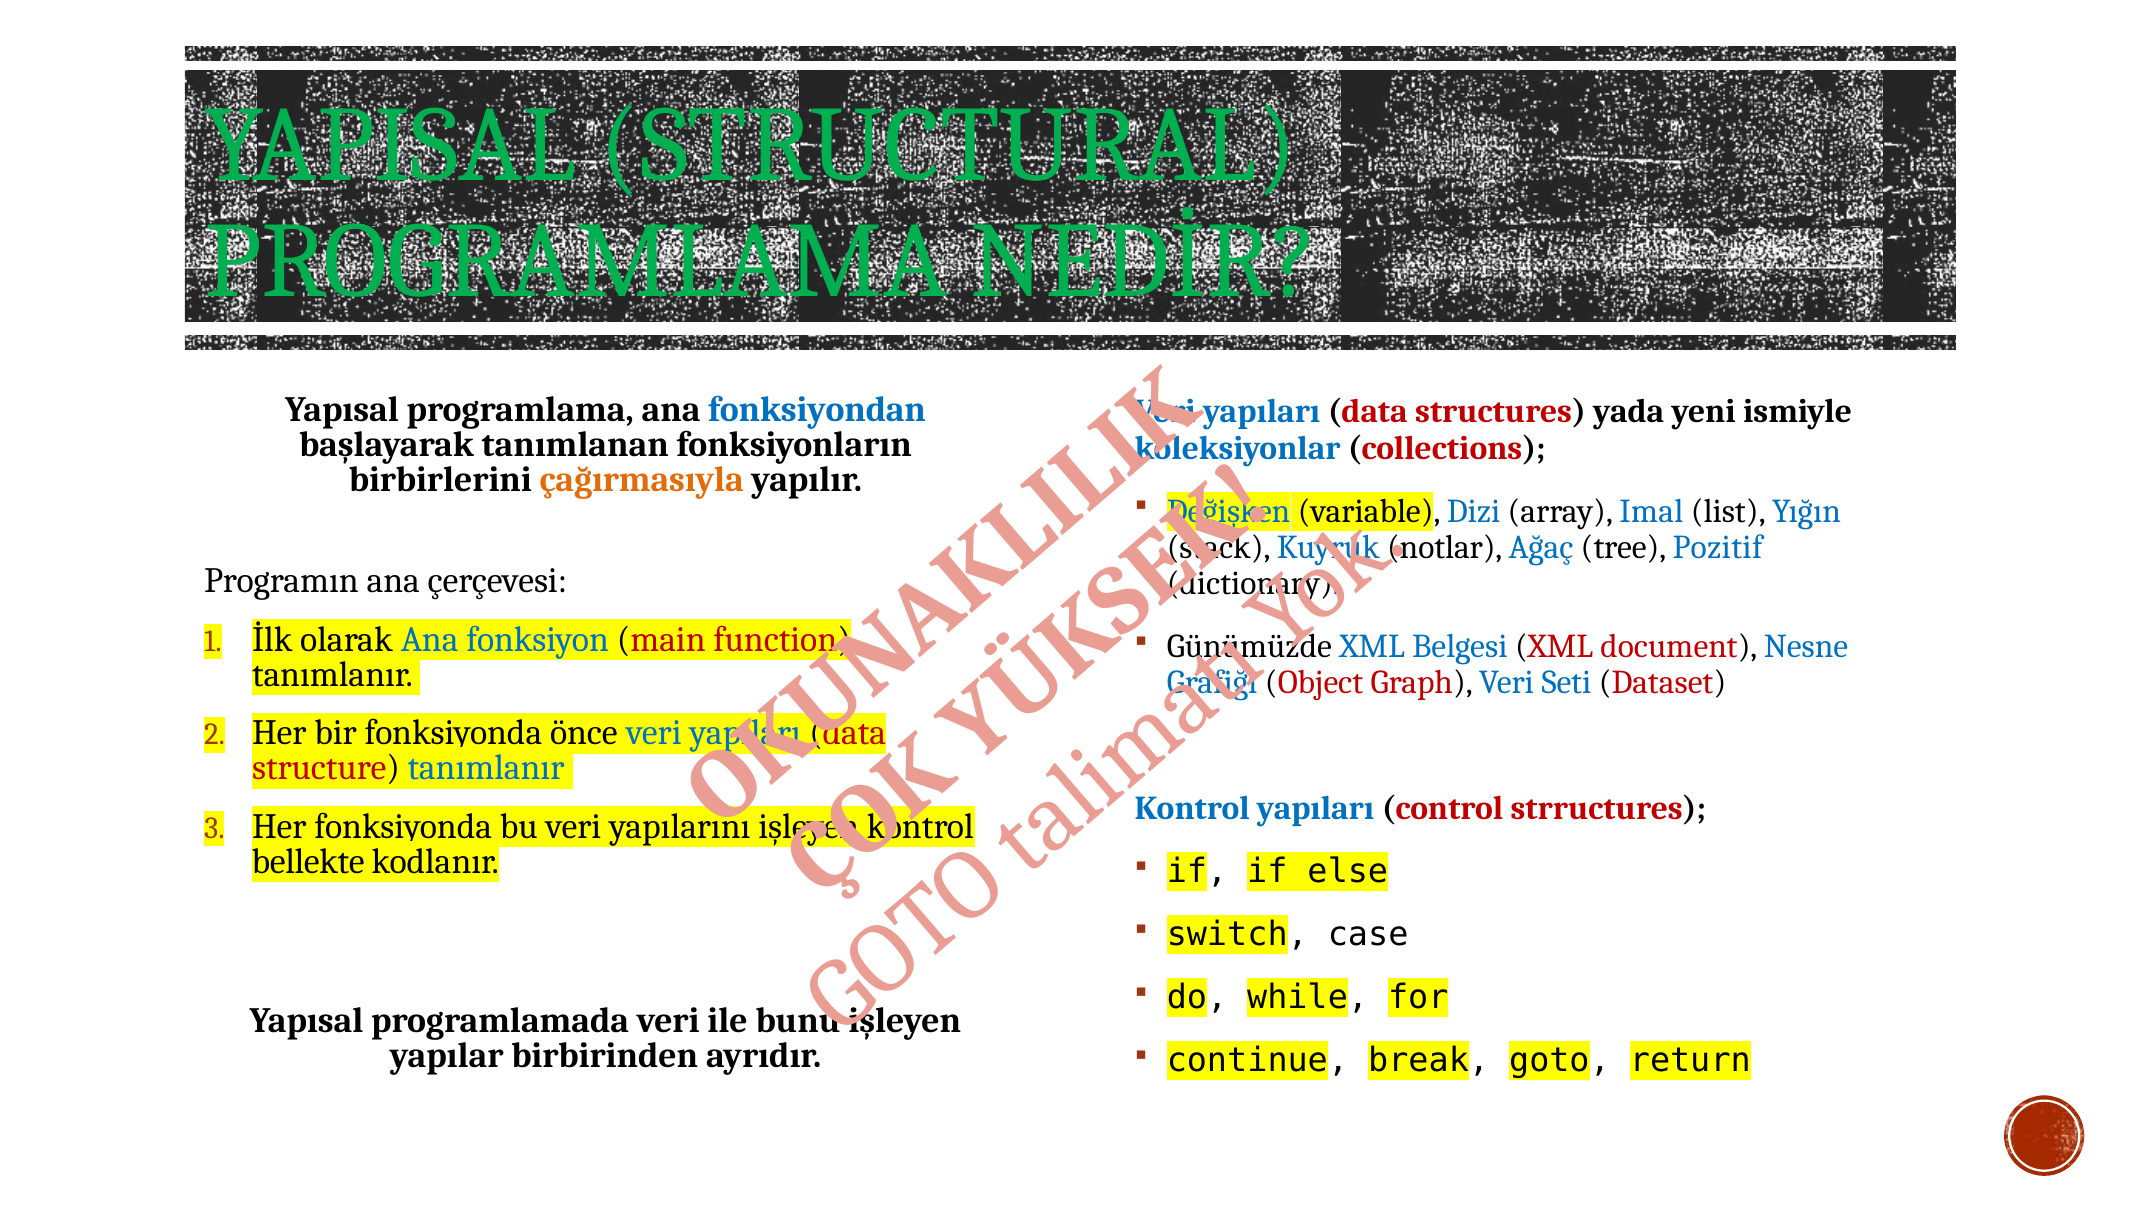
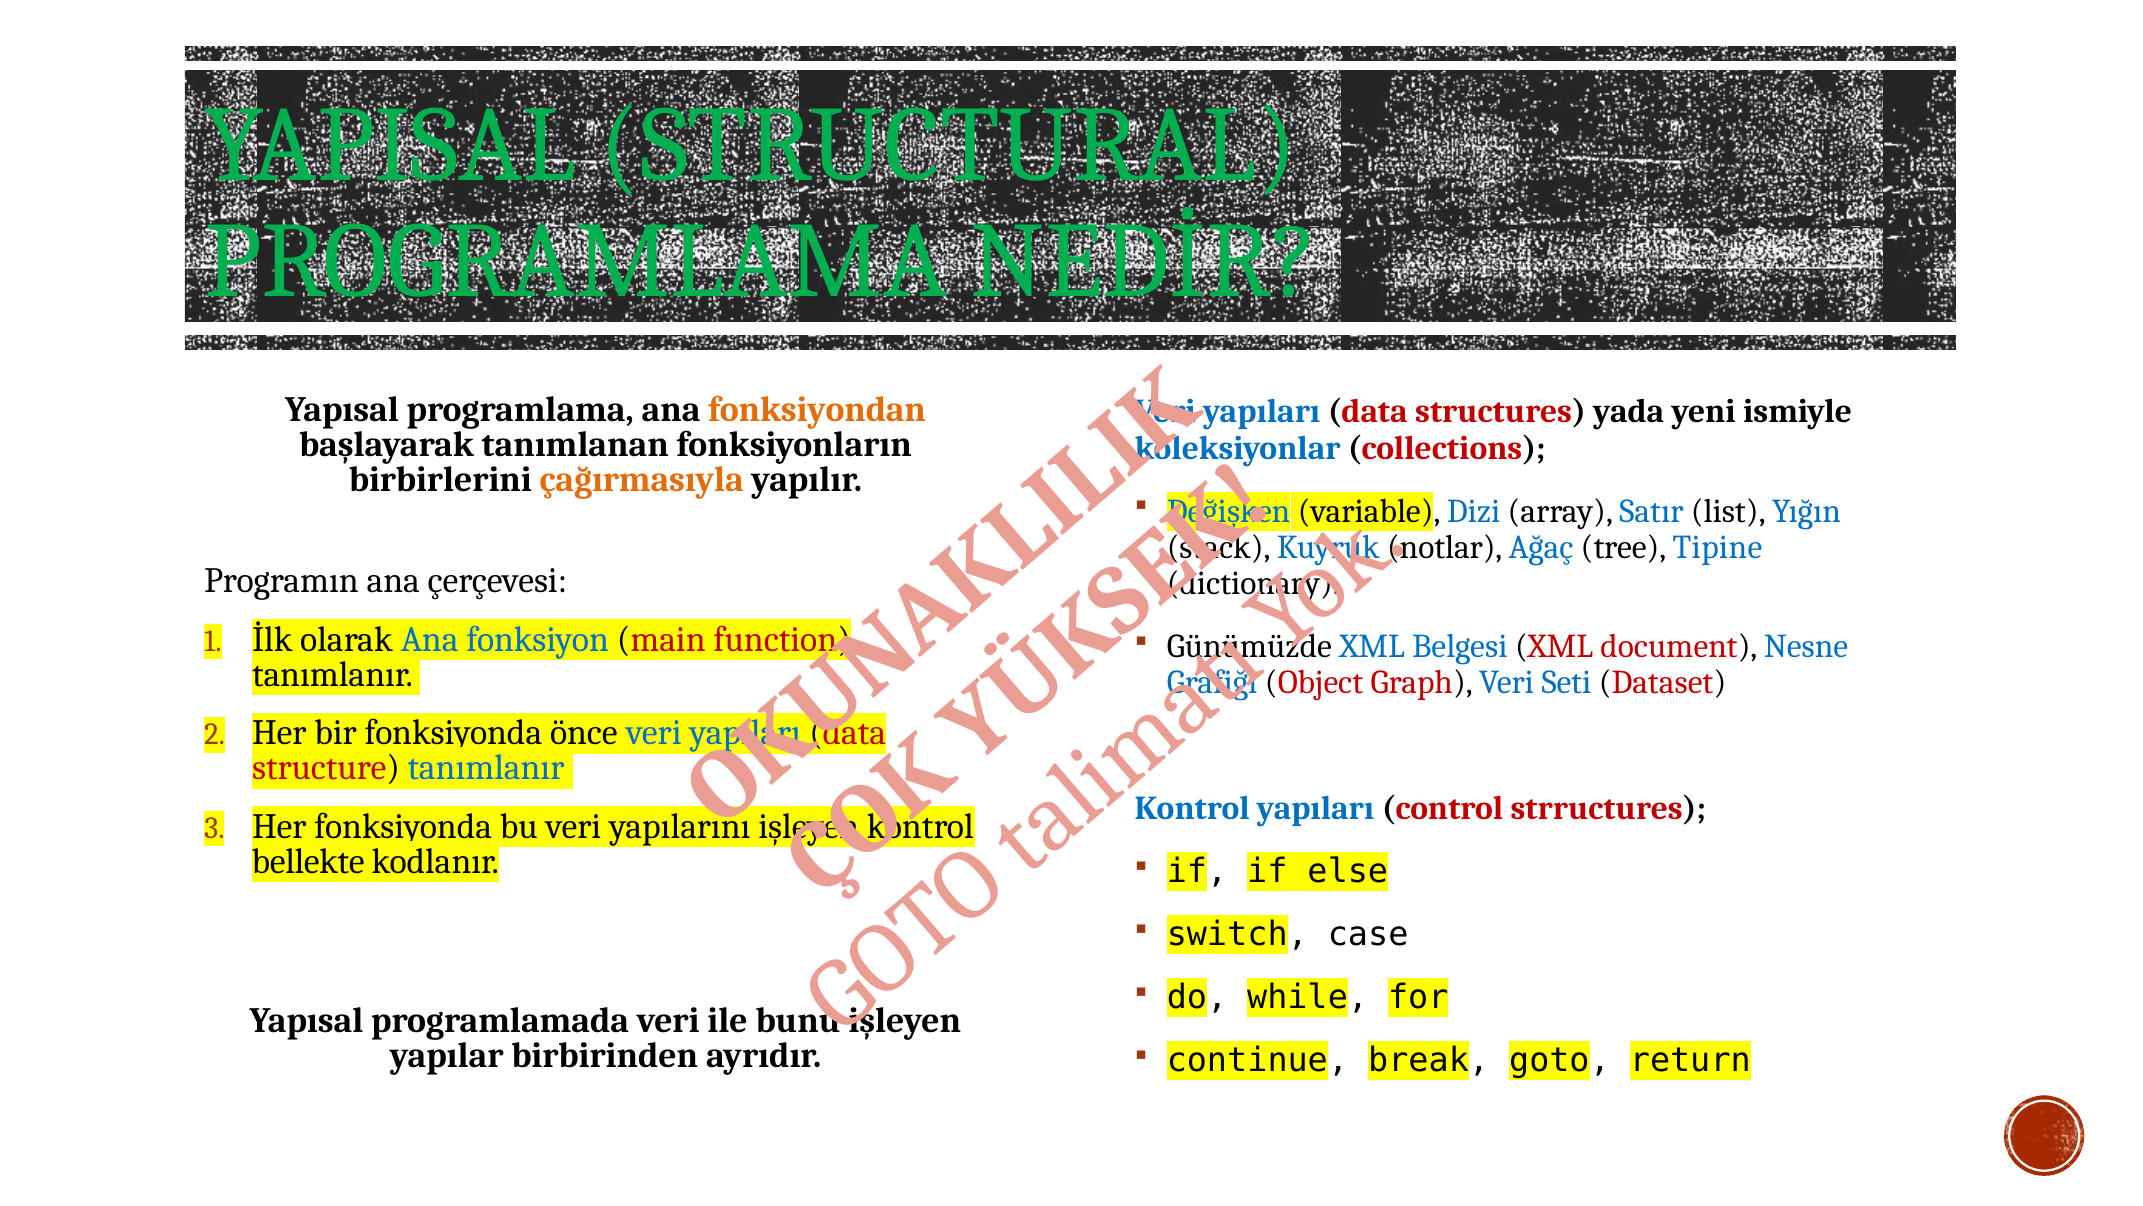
fonksiyondan colour: blue -> orange (817, 410)
Imal: Imal -> Satır (1651, 511)
Pozitif: Pozitif -> Tipine (1718, 547)
